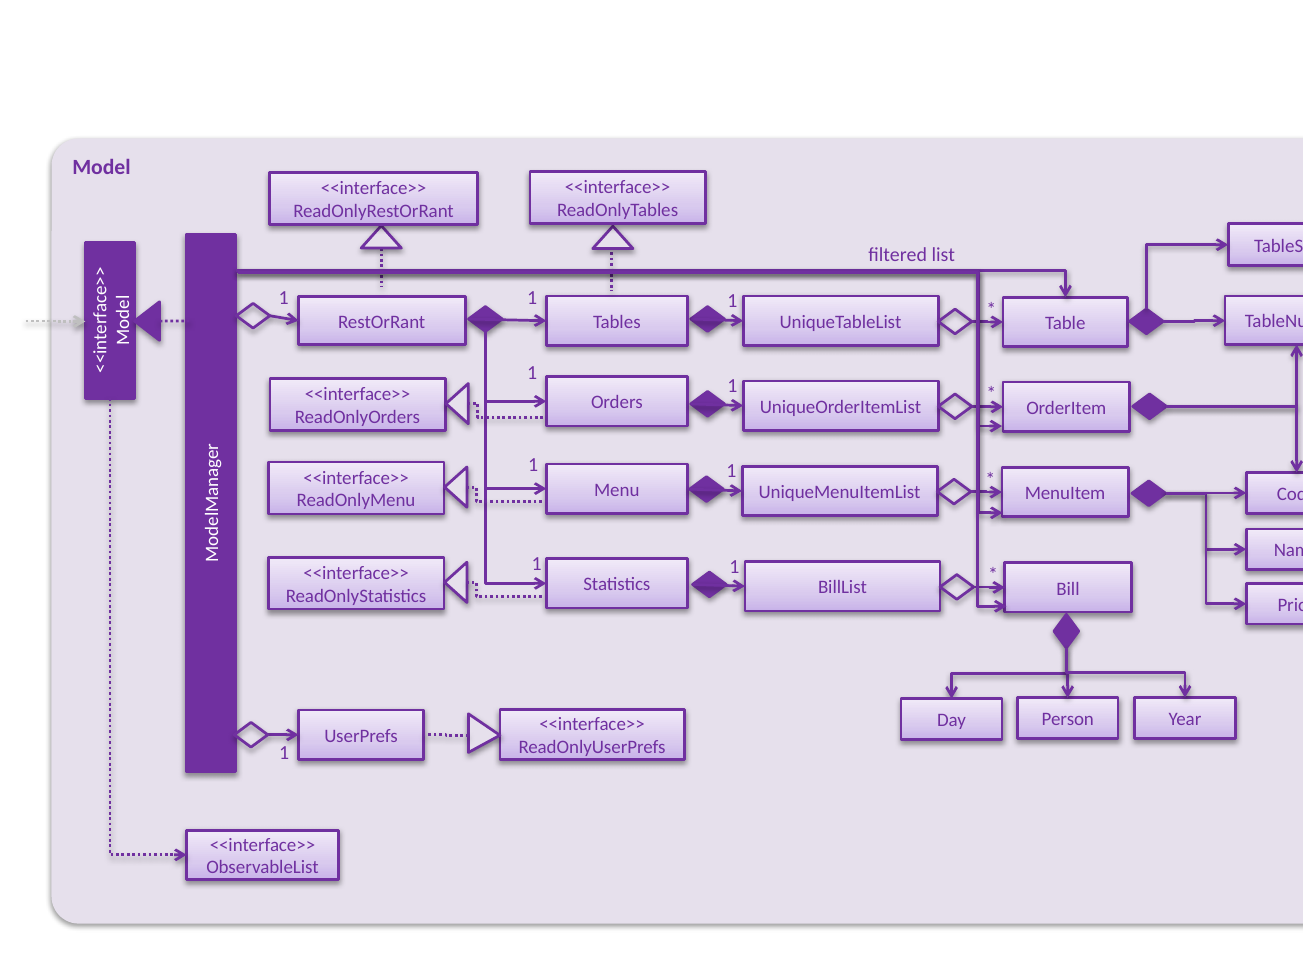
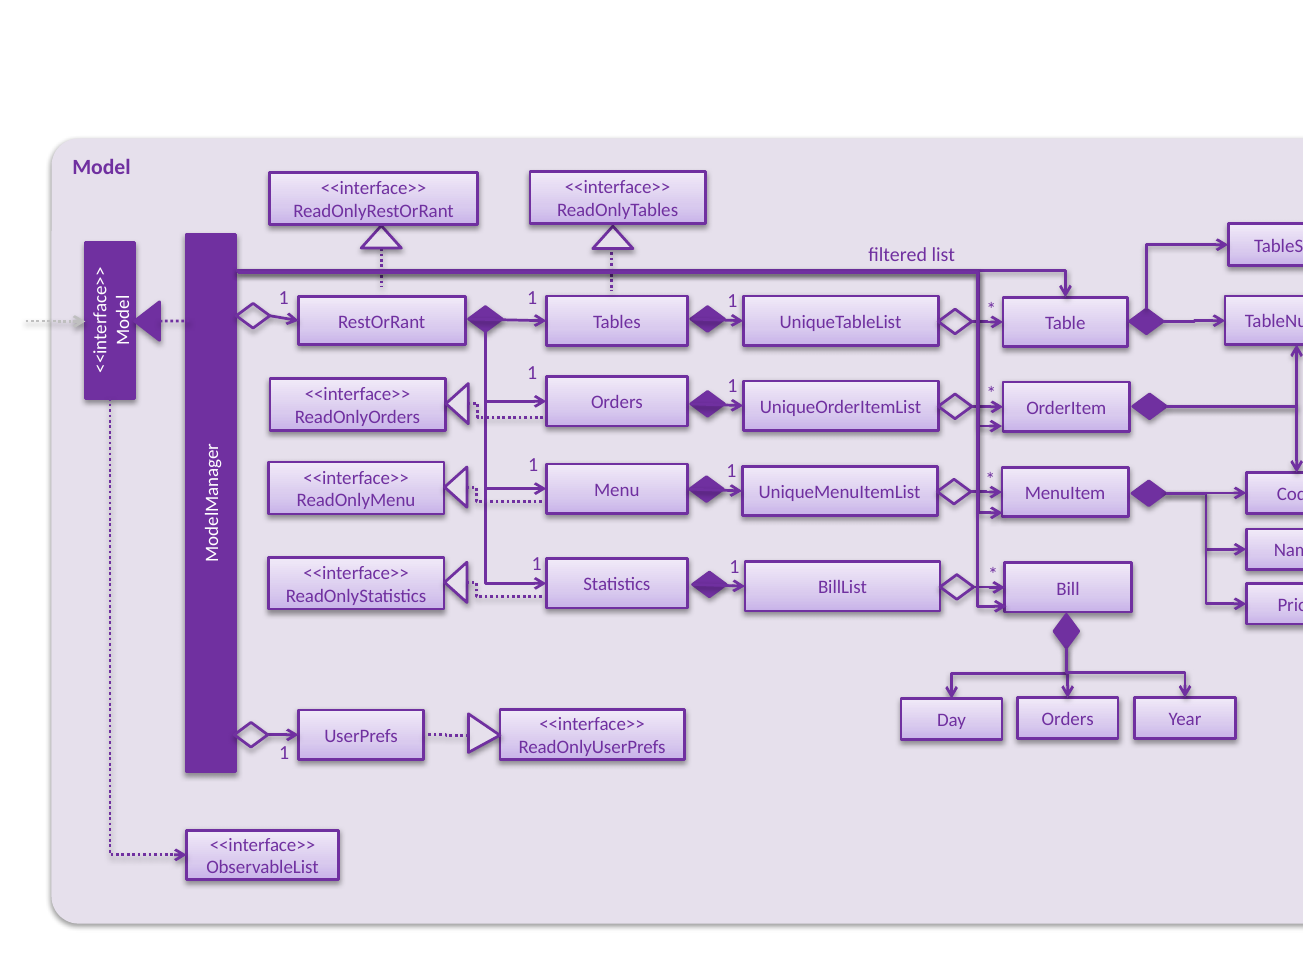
Person: Person -> Orders (1068, 719)
